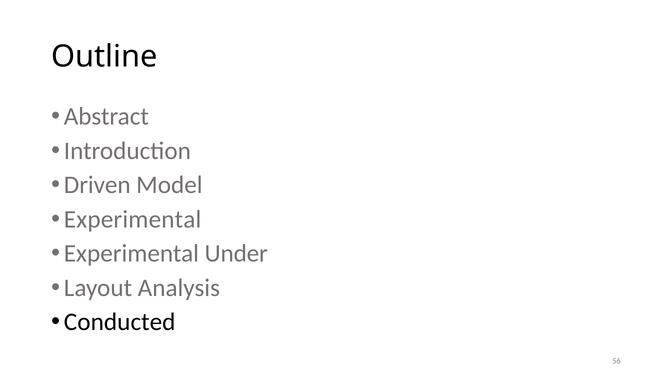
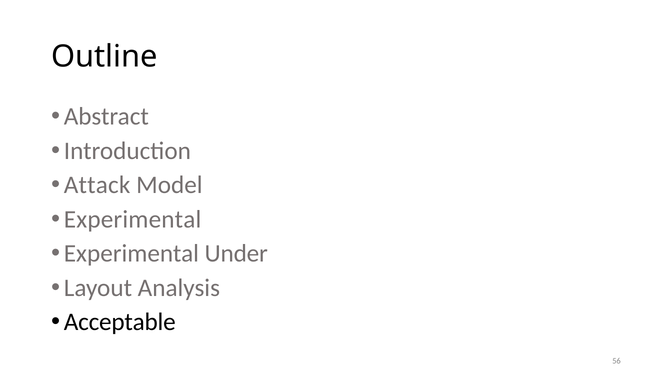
Driven: Driven -> Attack (97, 185)
Conducted: Conducted -> Acceptable (120, 322)
